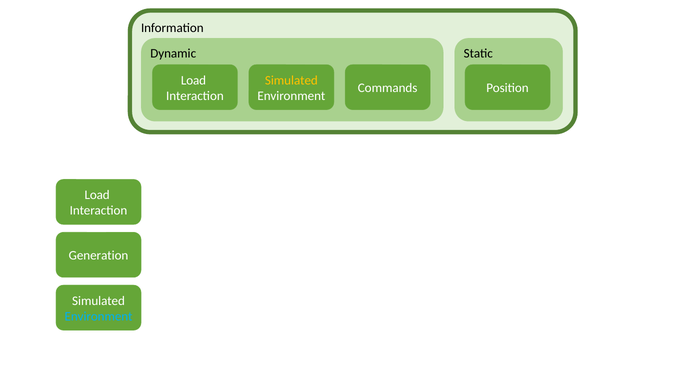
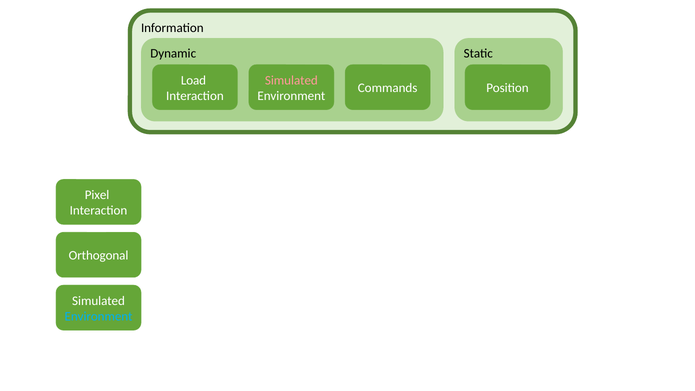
Simulated colour: yellow -> pink (291, 80)
Load: Load -> Pixel (97, 195)
Generation: Generation -> Orthogonal (99, 256)
